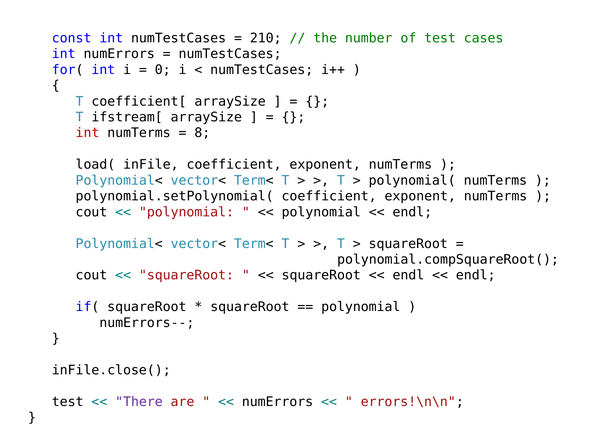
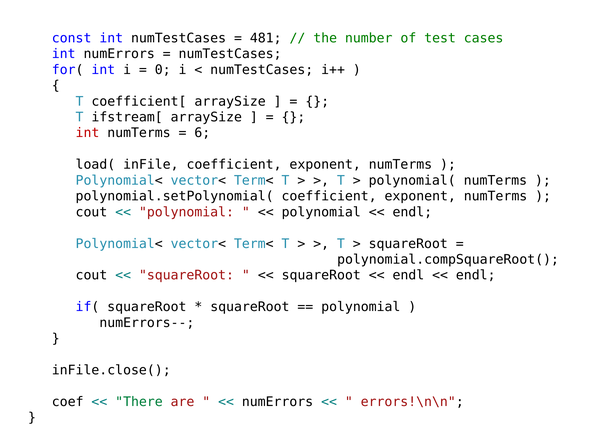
210: 210 -> 481 (266, 38)
8: 8 -> 6 (202, 133)
test: test -> coef (68, 402)
There colour: purple -> green (139, 402)
